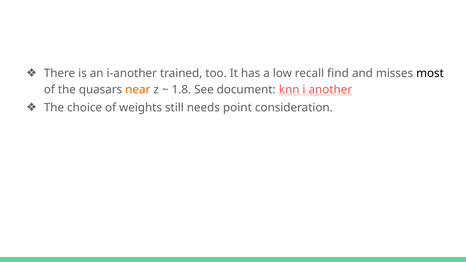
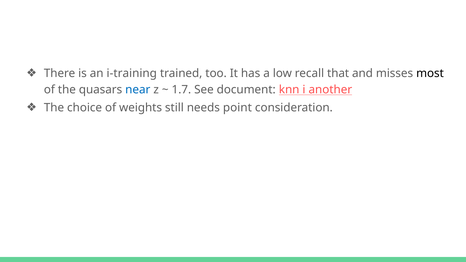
i-another: i-another -> i-training (132, 73)
find: find -> that (338, 73)
near colour: orange -> blue (138, 90)
1.8: 1.8 -> 1.7 (181, 90)
